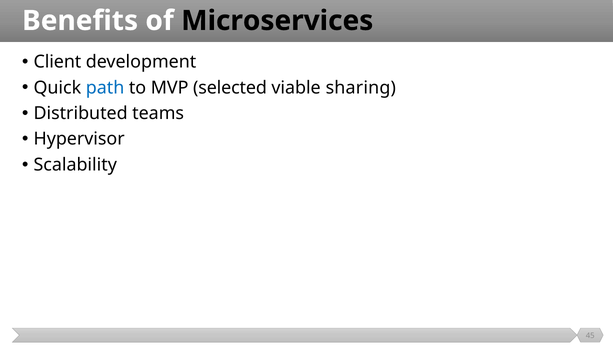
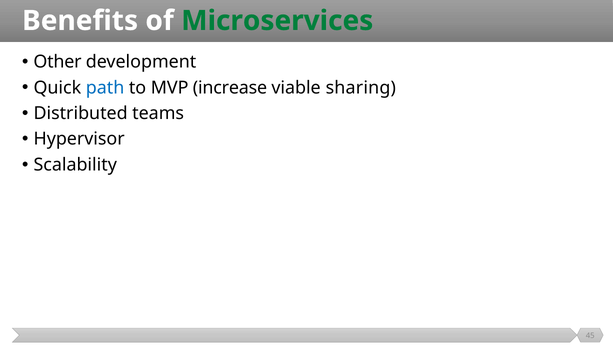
Microservices colour: black -> green (277, 21)
Client: Client -> Other (57, 62)
selected: selected -> increase (230, 88)
